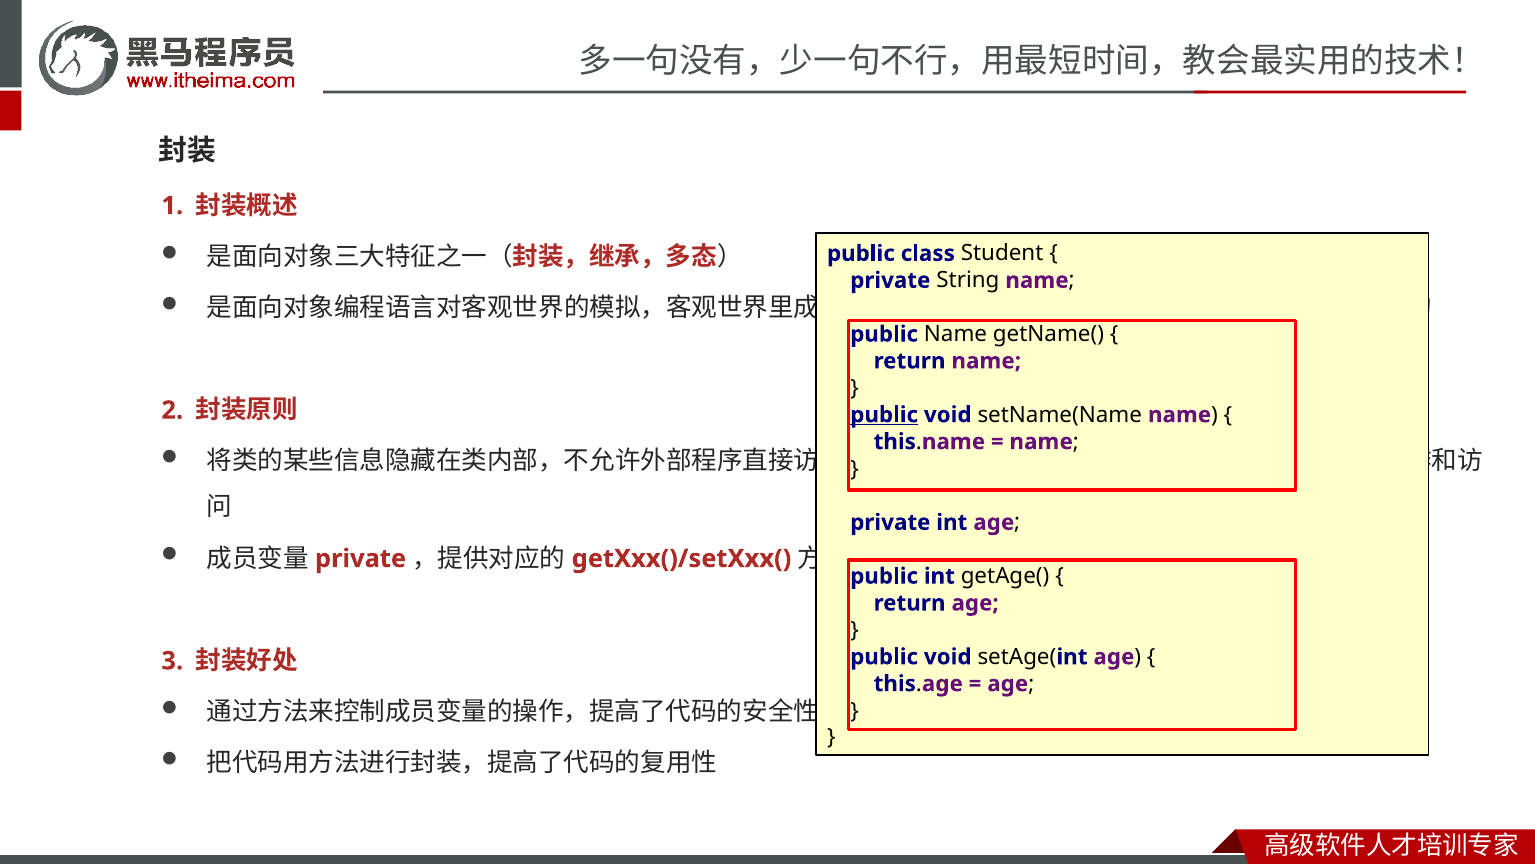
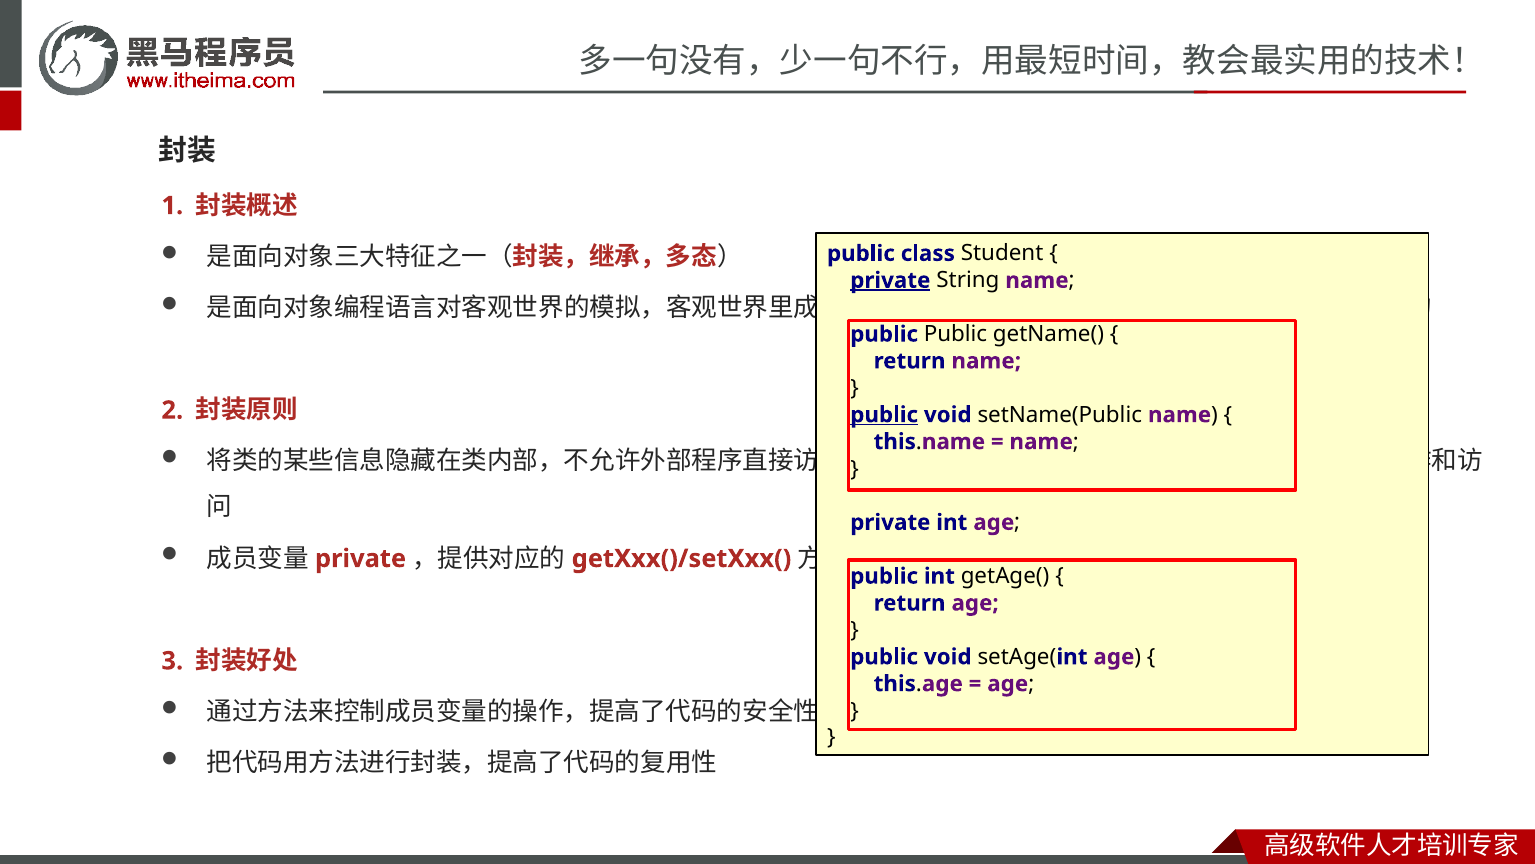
private underline: none -> present (890, 280)
public Name: Name -> Public (956, 334)
setName(Name: setName(Name -> setName(Public (1060, 415)
